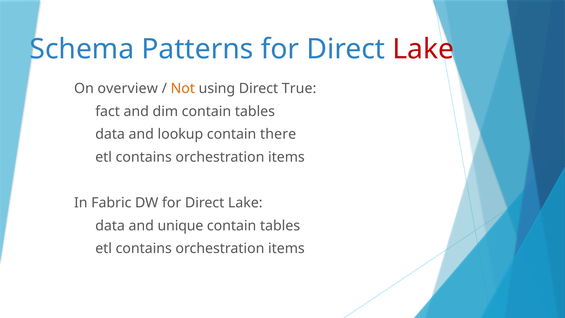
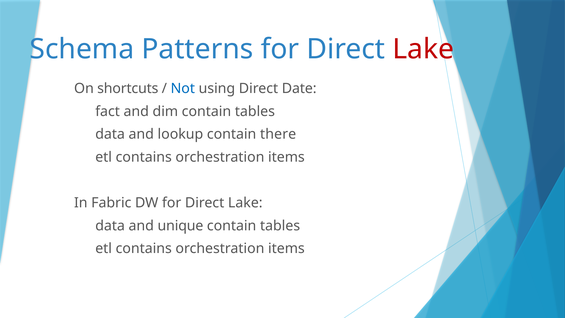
overview: overview -> shortcuts (128, 89)
Not colour: orange -> blue (183, 89)
True: True -> Date (299, 89)
